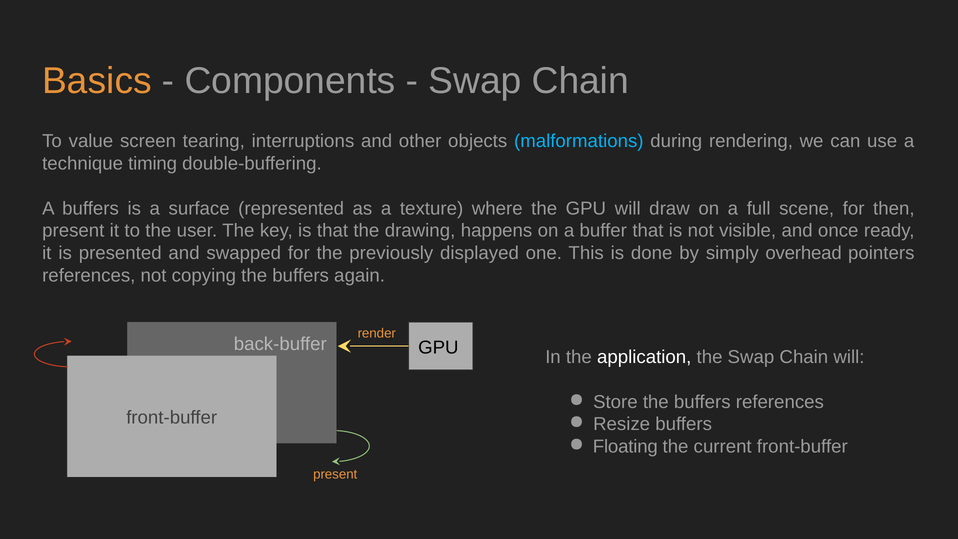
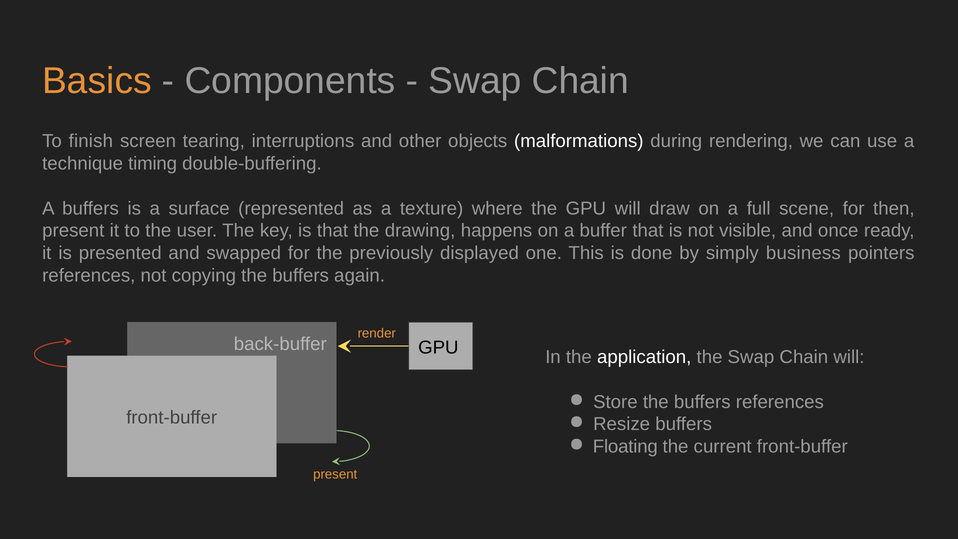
value: value -> finish (91, 141)
malformations colour: light blue -> white (579, 141)
overhead: overhead -> business (803, 253)
